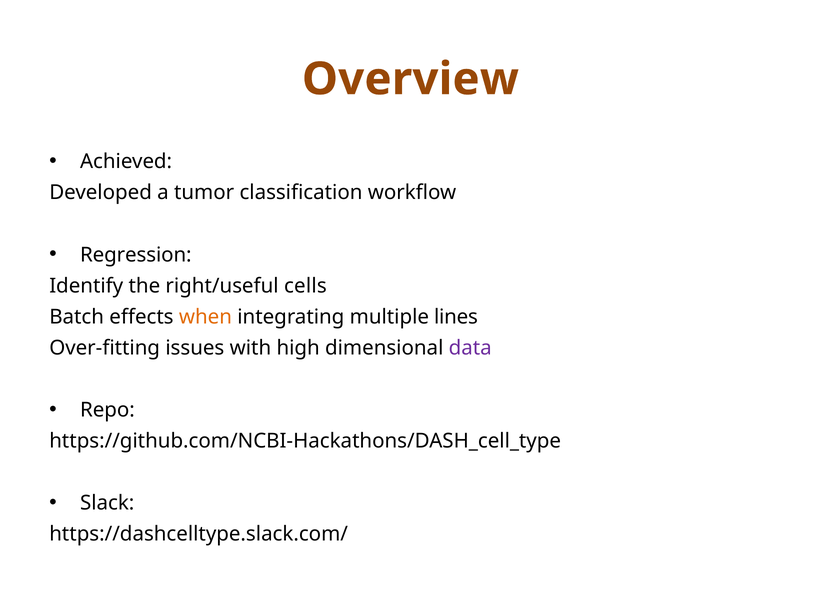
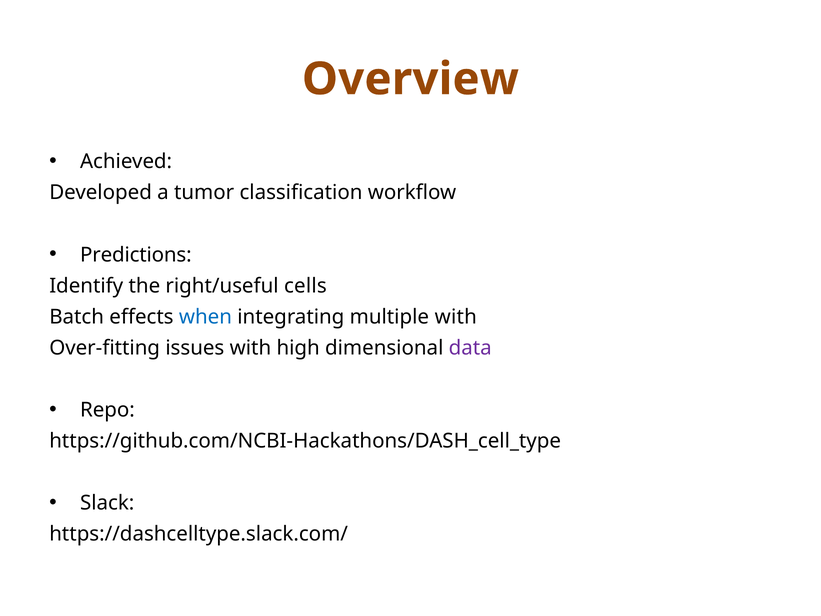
Regression: Regression -> Predictions (136, 255)
when colour: orange -> blue (205, 317)
multiple lines: lines -> with (456, 317)
